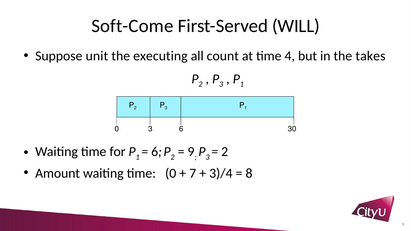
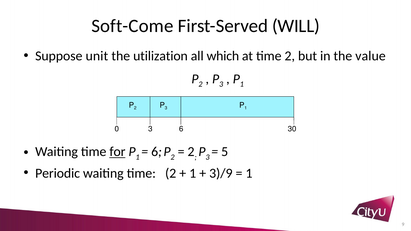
executing: executing -> utilization (160, 56)
count: count -> which (223, 56)
at time 4: 4 -> 2 (290, 56)
takes: takes -> value (371, 56)
for underline: none -> present (117, 152)
9: 9 -> 2 (191, 152)
2: 2 -> 5 (225, 152)
Amount: Amount -> Periodic (58, 173)
waiting time 0: 0 -> 2 (171, 173)
7: 7 -> 1 (193, 173)
3)/4: 3)/4 -> 3)/9 (221, 173)
8: 8 -> 1 (249, 173)
